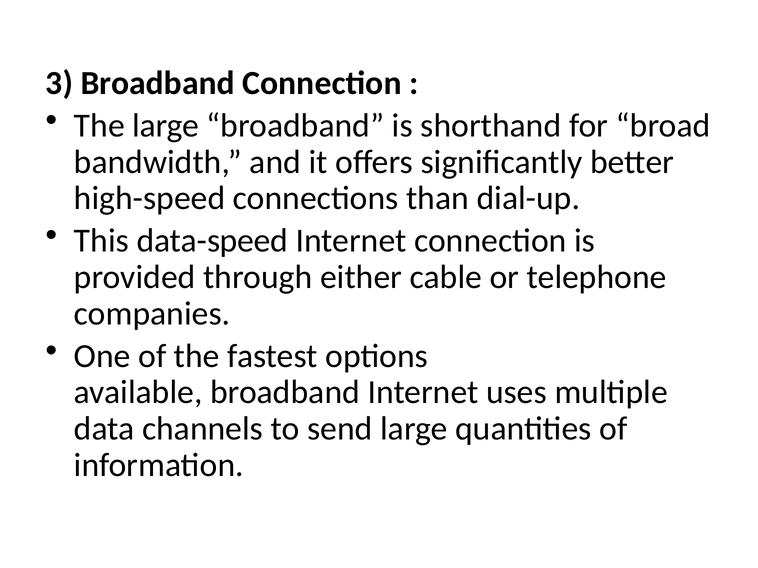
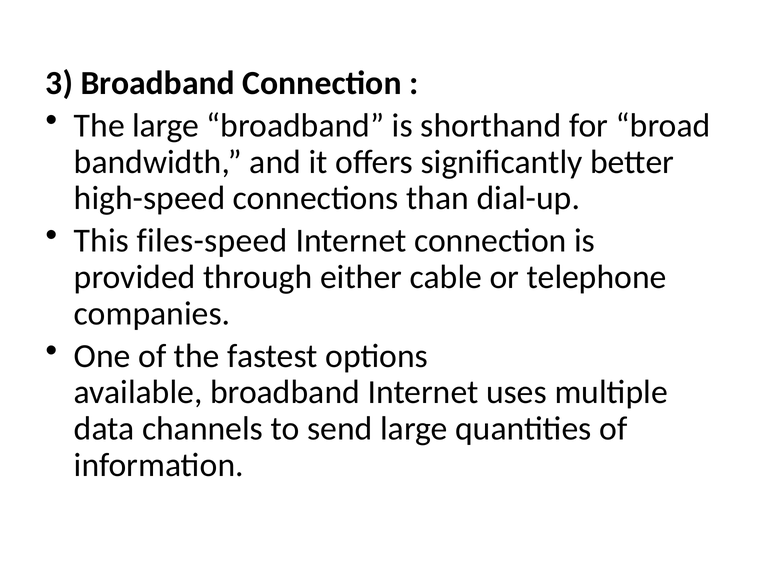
data-speed: data-speed -> files-speed (212, 241)
